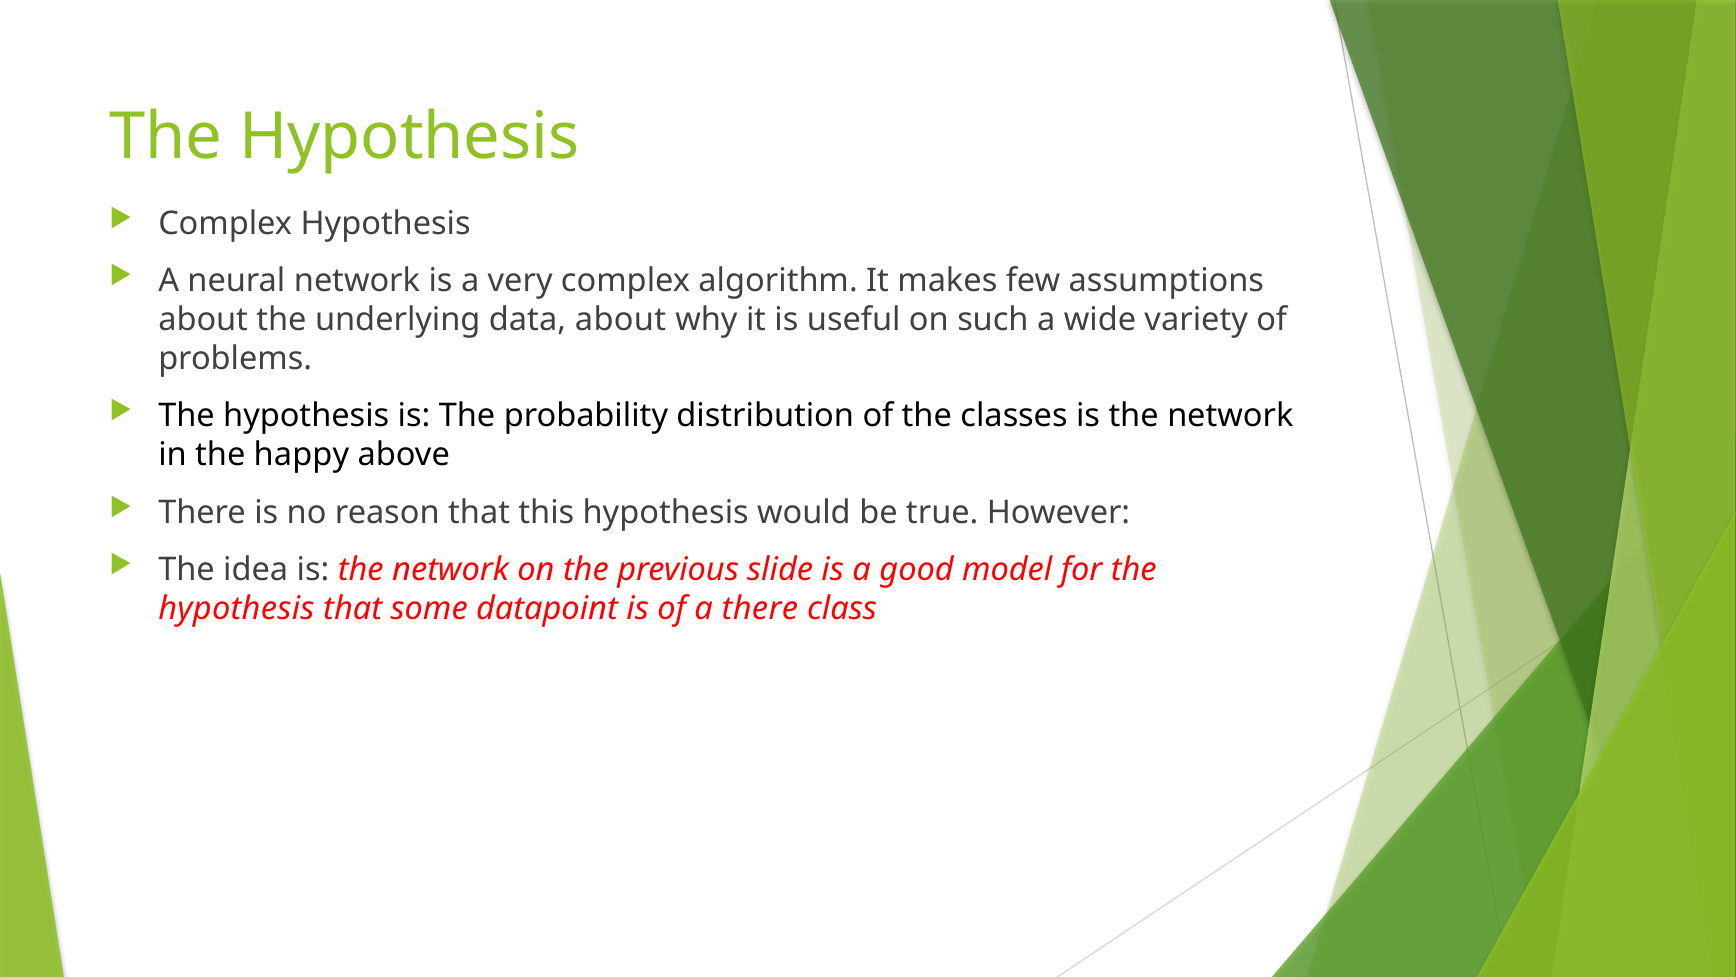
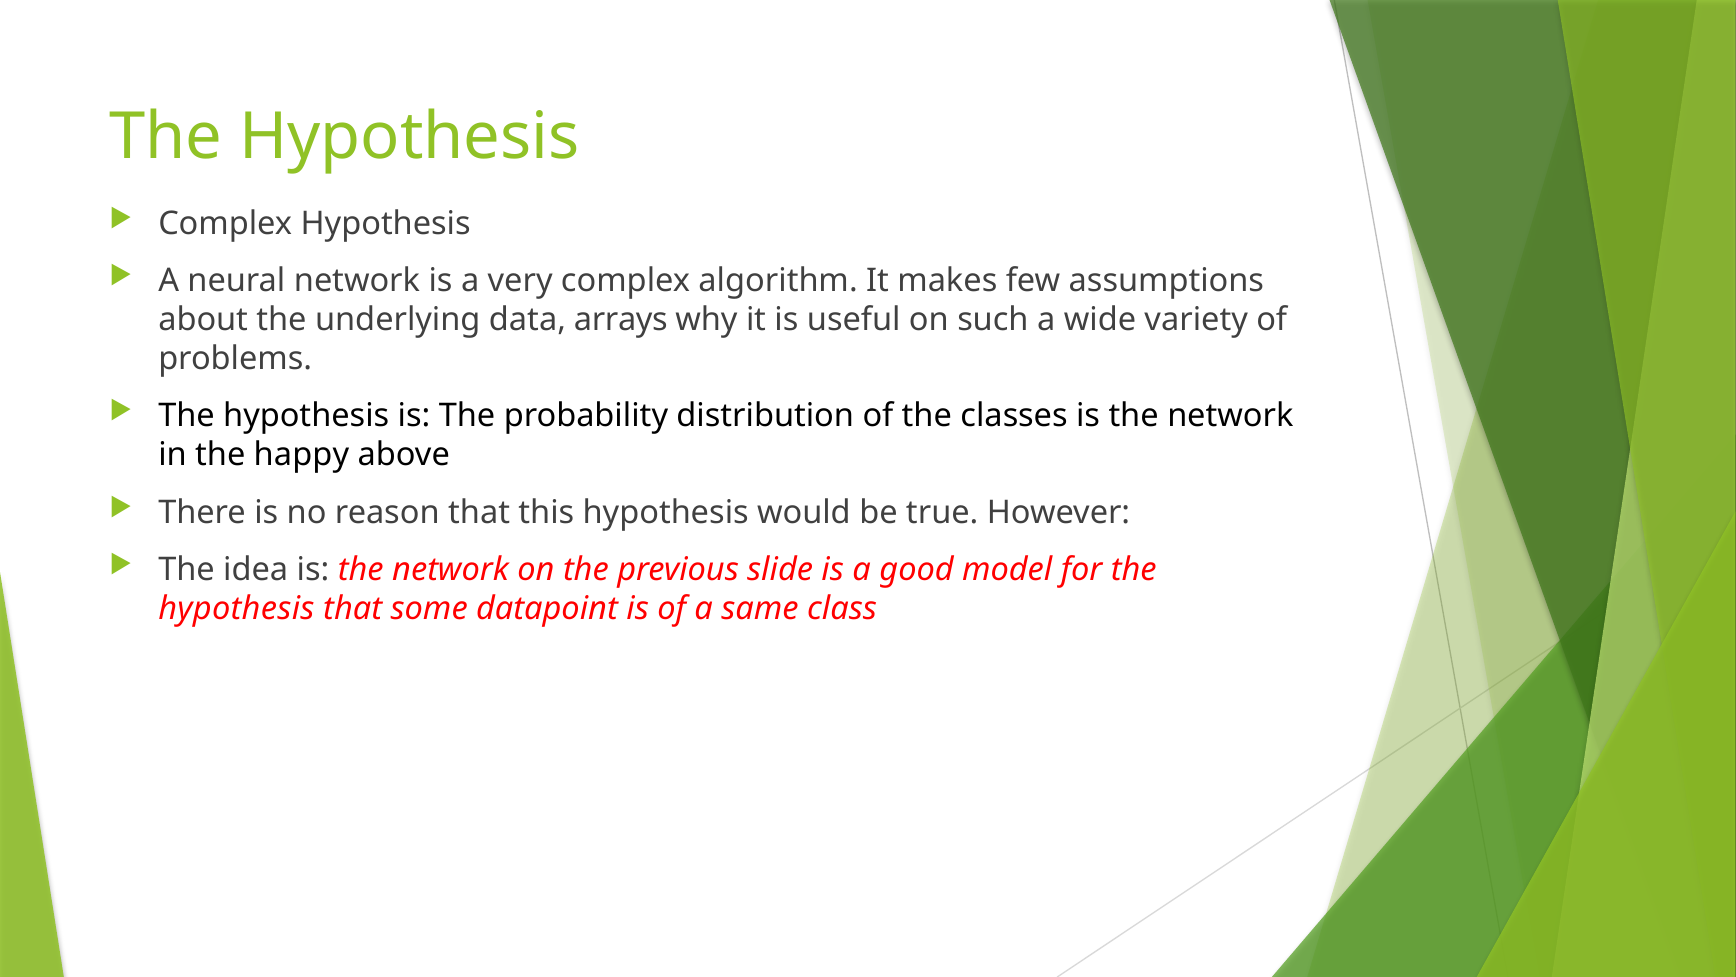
data about: about -> arrays (621, 320)
a there: there -> same (760, 608)
